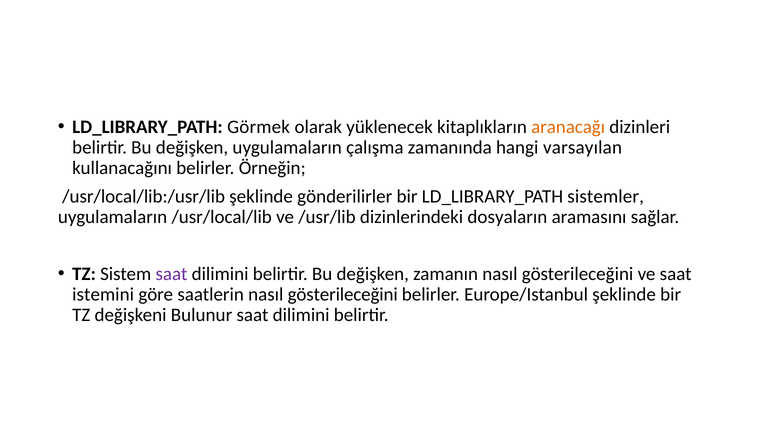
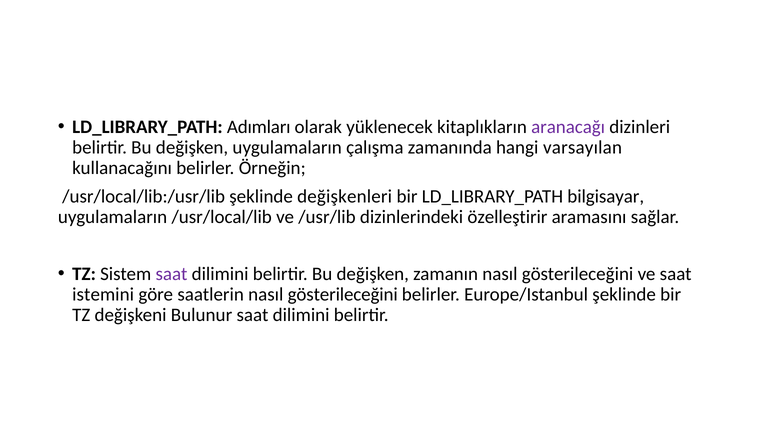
Görmek: Görmek -> Adımları (259, 127)
aranacağı colour: orange -> purple (568, 127)
gönderilirler: gönderilirler -> değişkenleri (345, 196)
sistemler: sistemler -> bilgisayar (606, 196)
dosyaların: dosyaların -> özelleştirir (507, 217)
